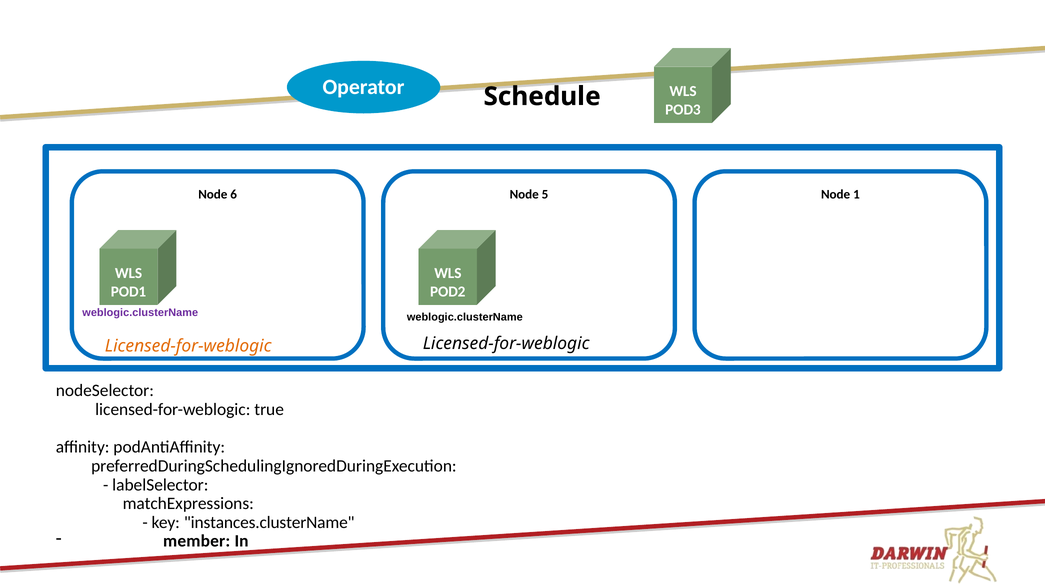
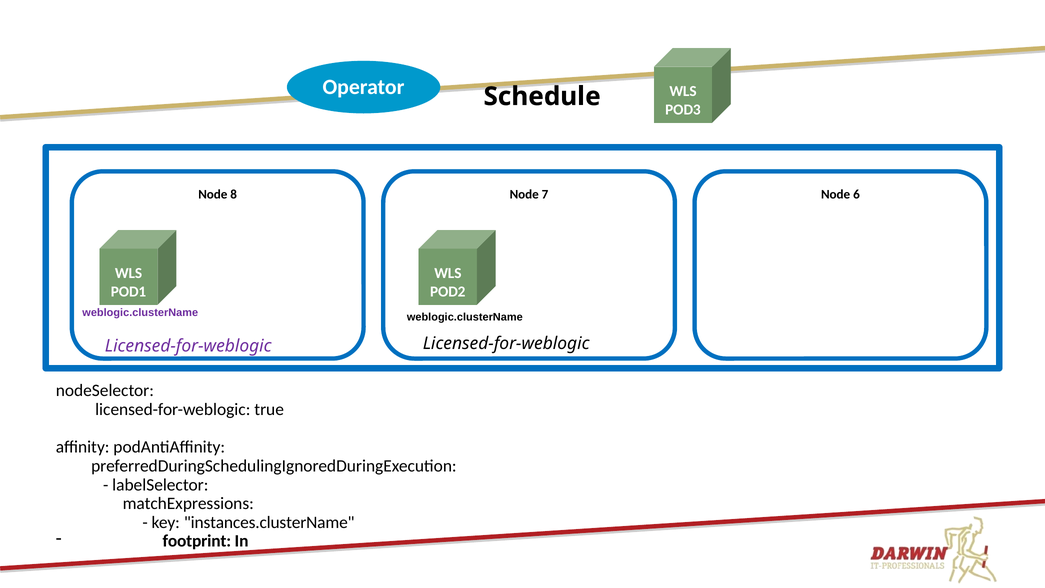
6: 6 -> 8 (234, 194)
5: 5 -> 7 (545, 194)
1: 1 -> 6 (856, 194)
Licensed-for-weblogic colour: orange -> purple (188, 346)
member: member -> footprint (197, 541)
